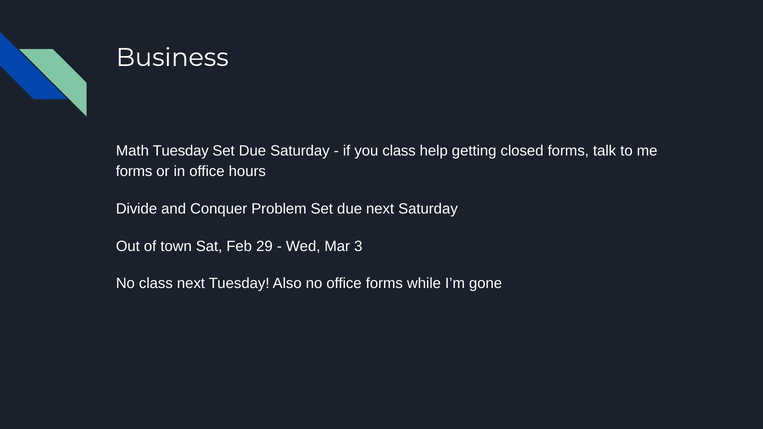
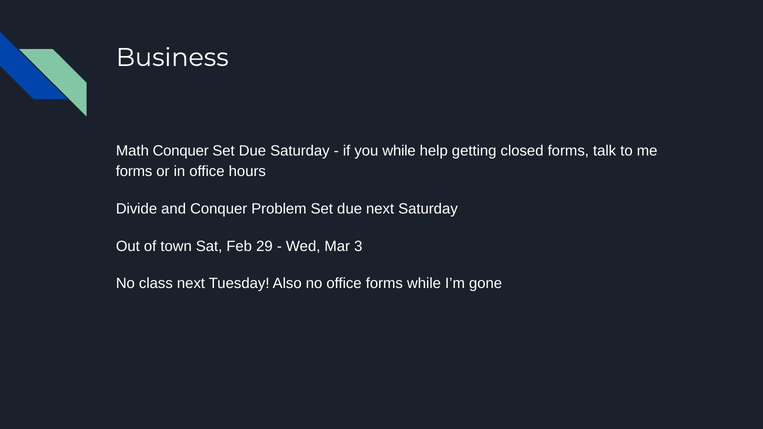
Math Tuesday: Tuesday -> Conquer (181, 151)
you class: class -> while (399, 151)
